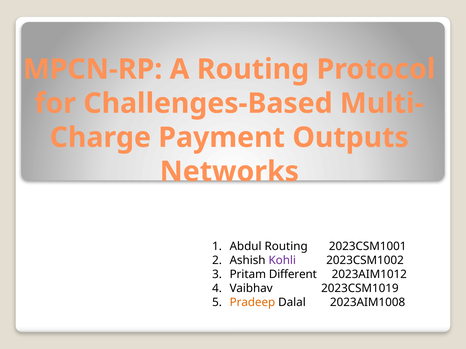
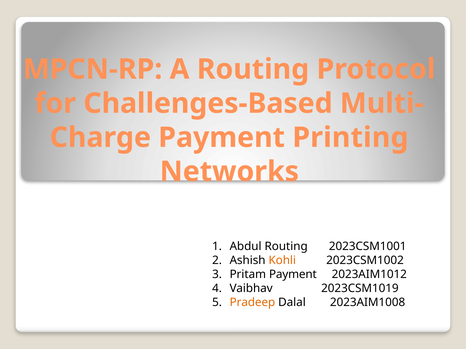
Outputs: Outputs -> Printing (350, 138)
Kohli colour: purple -> orange (282, 261)
Pritam Different: Different -> Payment (293, 275)
